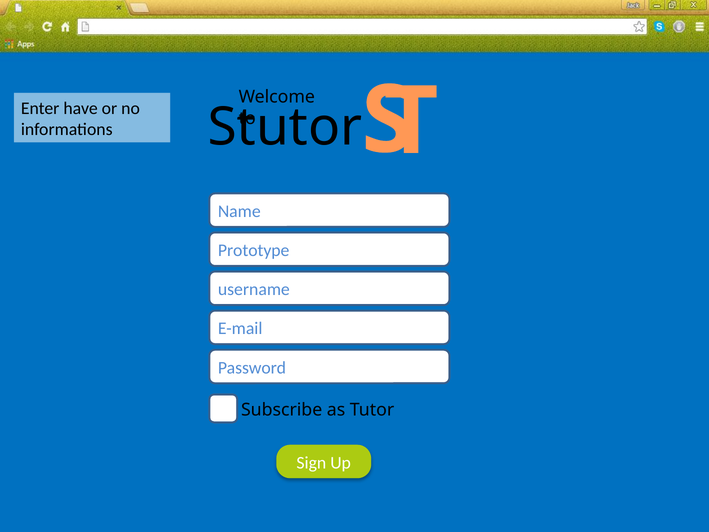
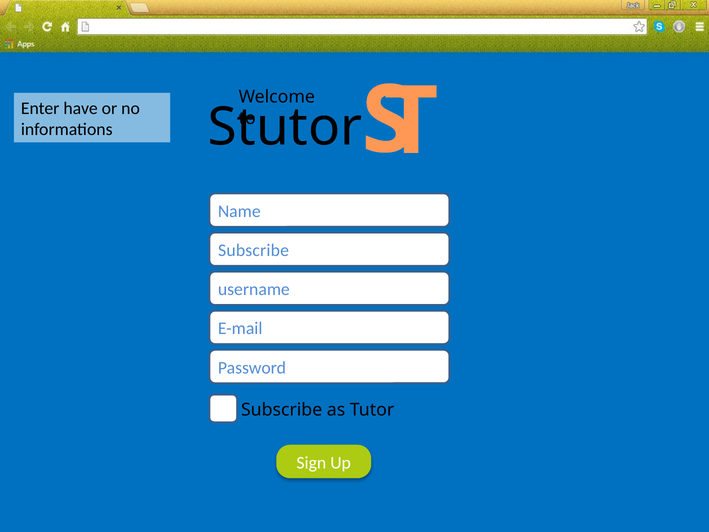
Prototype: Prototype -> Subscribe (254, 250)
